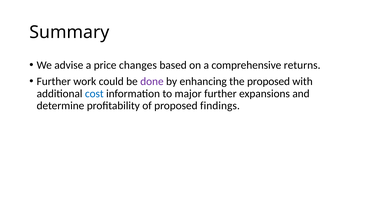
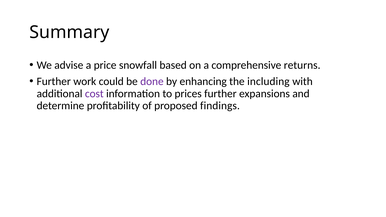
changes: changes -> snowfall (138, 65)
the proposed: proposed -> including (268, 81)
cost colour: blue -> purple (94, 94)
major: major -> prices (188, 94)
